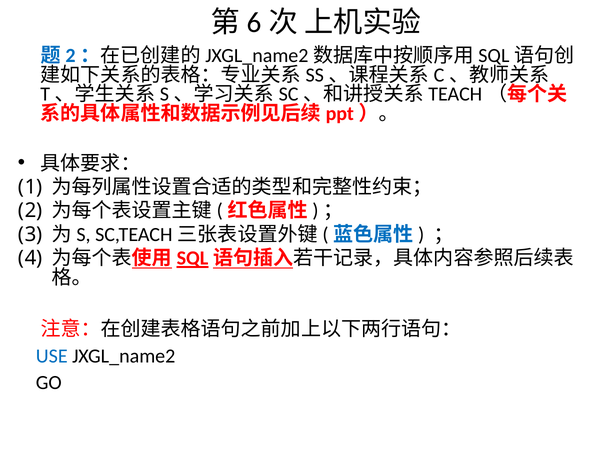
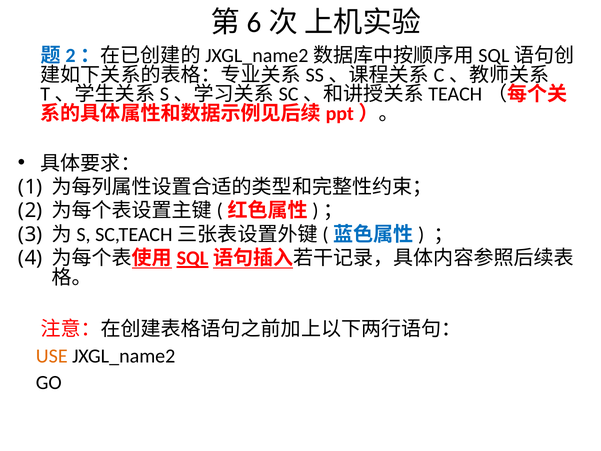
USE colour: blue -> orange (52, 356)
